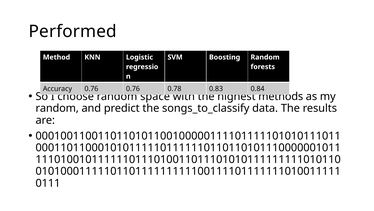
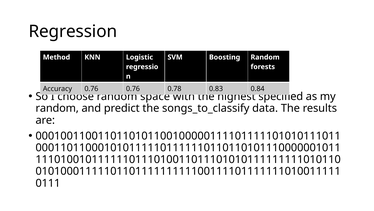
Performed: Performed -> Regression (73, 31)
methods: methods -> specified (281, 96)
